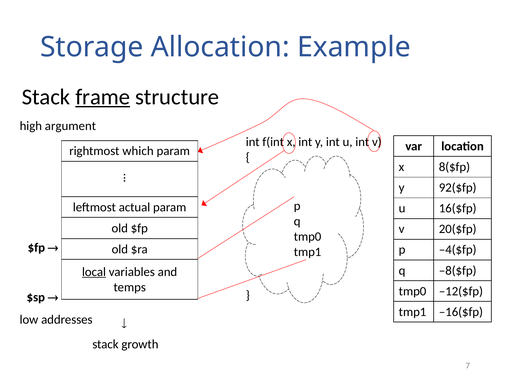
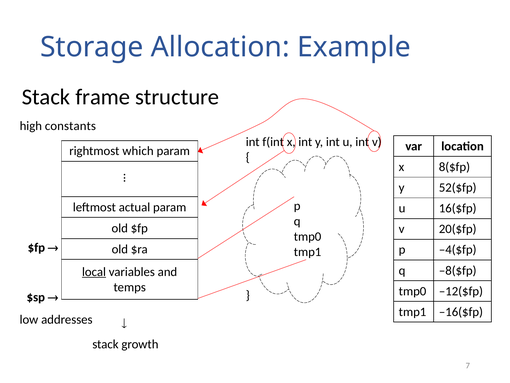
frame underline: present -> none (103, 97)
argument: argument -> constants (70, 126)
92($fp: 92($fp -> 52($fp (458, 187)
